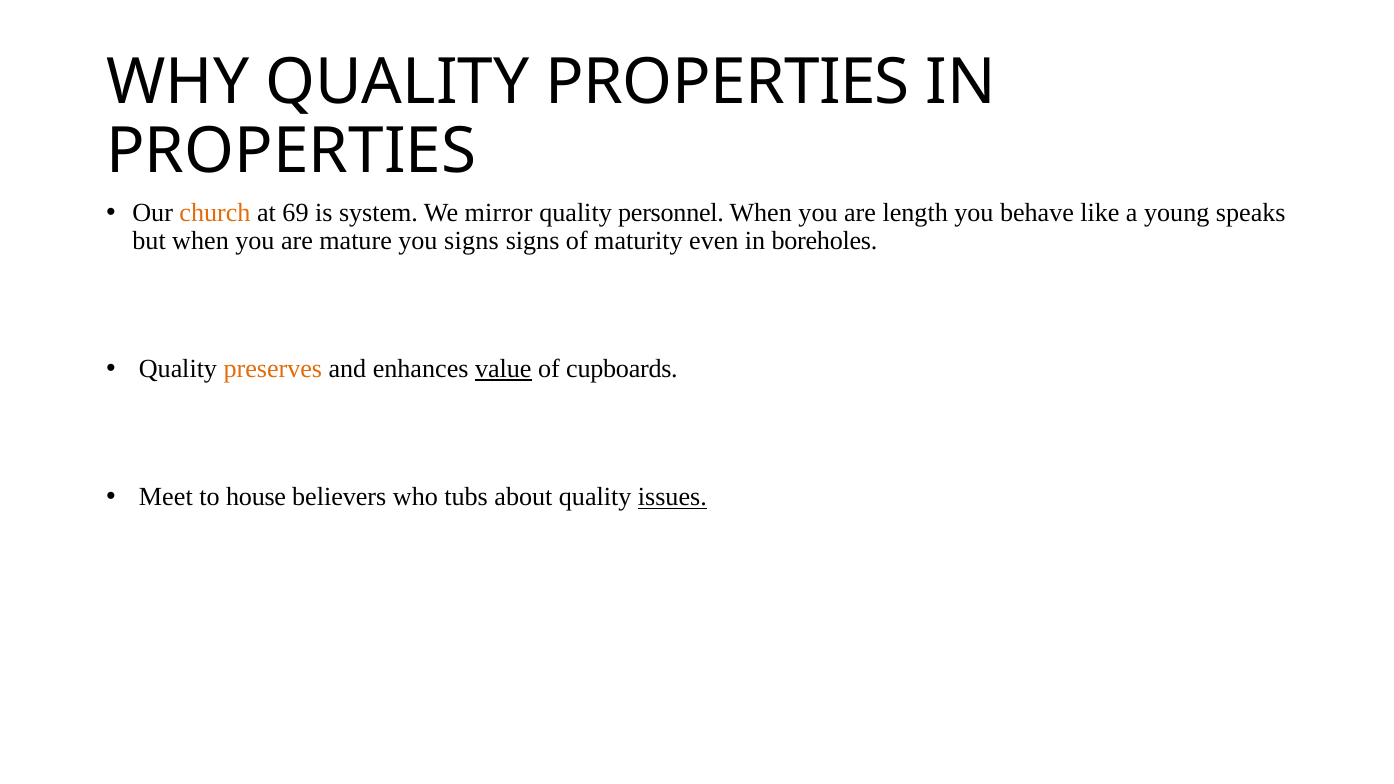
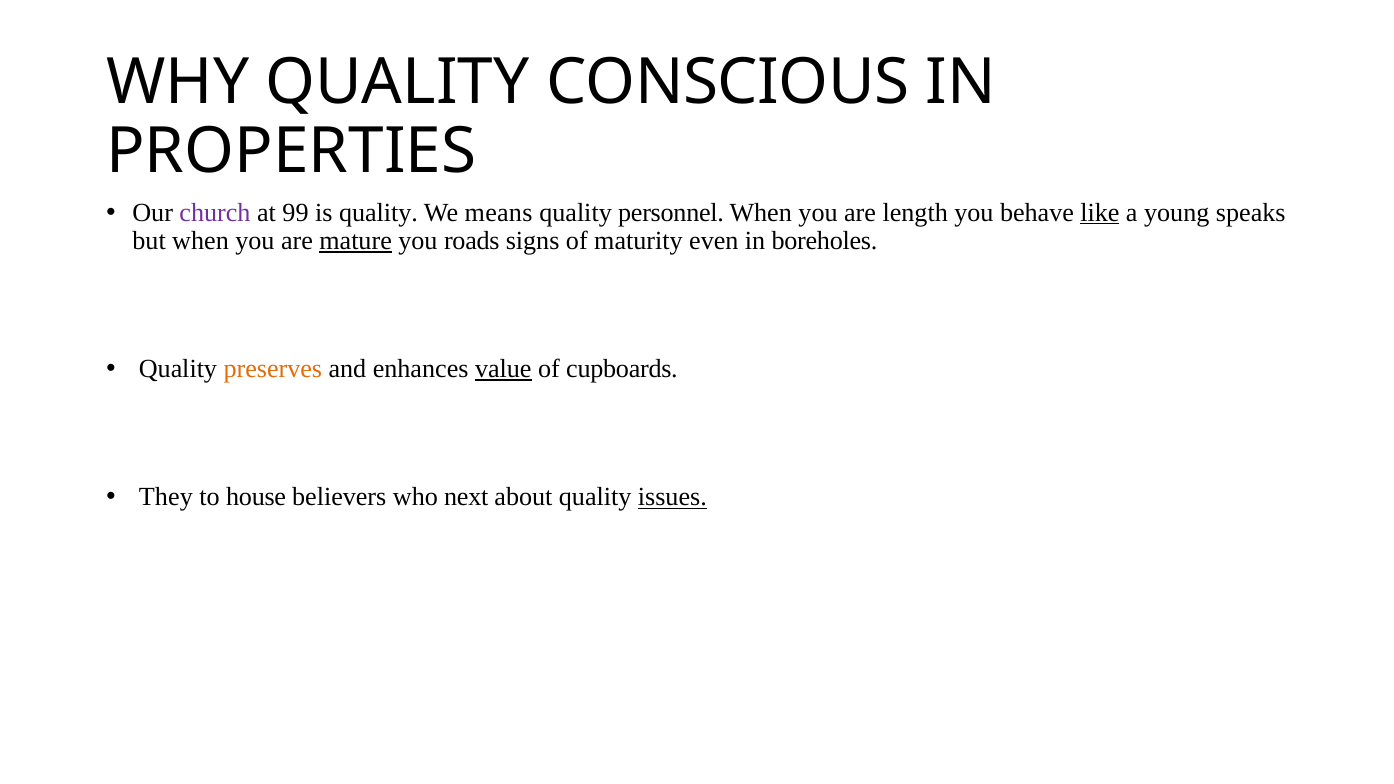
QUALITY PROPERTIES: PROPERTIES -> CONSCIOUS (728, 83)
church colour: orange -> purple (215, 212)
69: 69 -> 99 (296, 212)
is system: system -> quality (378, 212)
mirror: mirror -> means (499, 212)
like underline: none -> present (1100, 212)
mature underline: none -> present (356, 241)
you signs: signs -> roads (472, 241)
Meet: Meet -> They (166, 497)
tubs: tubs -> next (466, 497)
